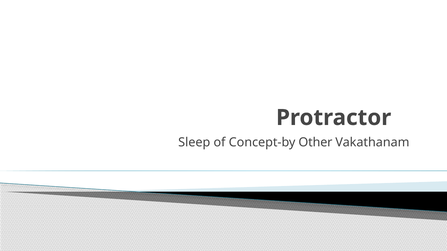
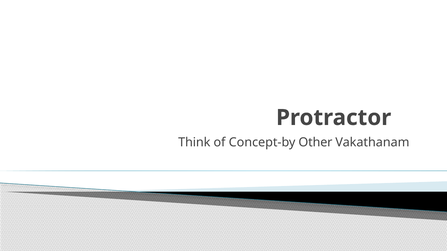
Sleep: Sleep -> Think (194, 142)
